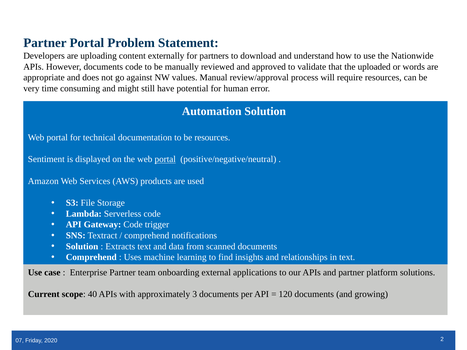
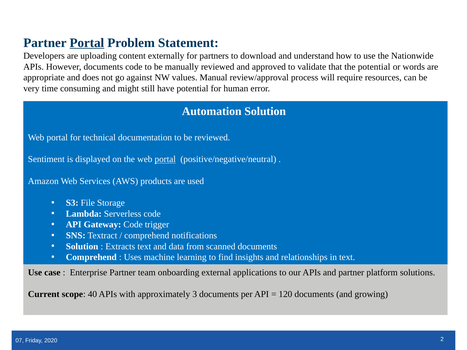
Portal underline: none -> present (87, 43)
the uploaded: uploaded -> potential (374, 67)
be resources: resources -> reviewed (212, 138)
